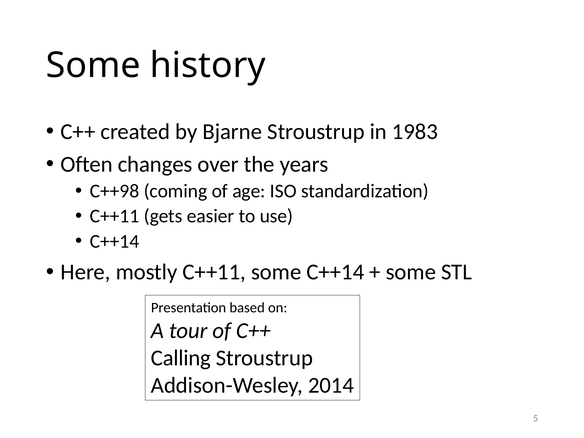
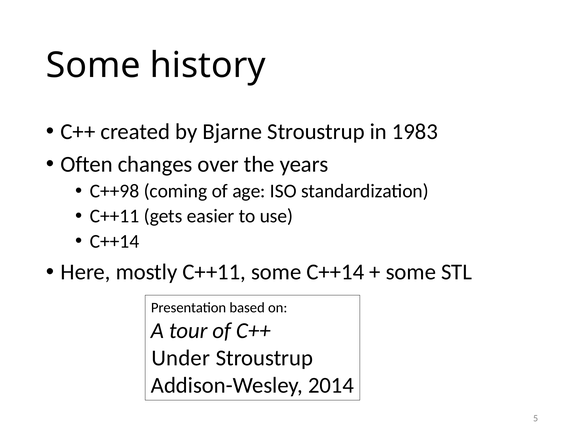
Calling: Calling -> Under (181, 358)
